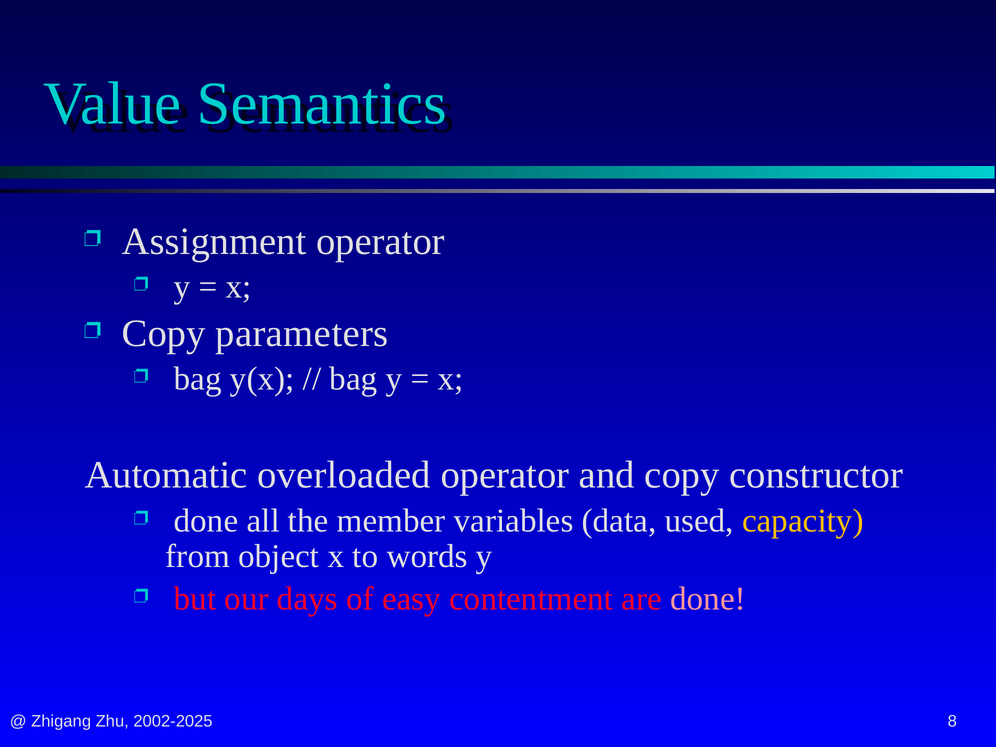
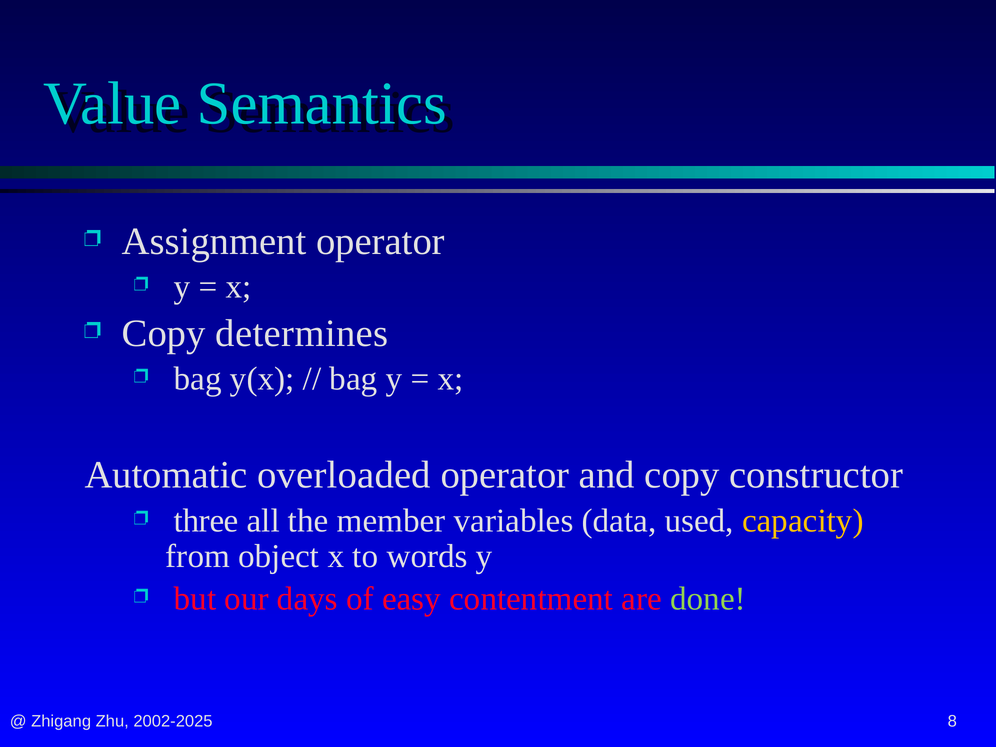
parameters: parameters -> determines (302, 333)
done: done -> three (206, 521)
done colour: pink -> light green (708, 599)
